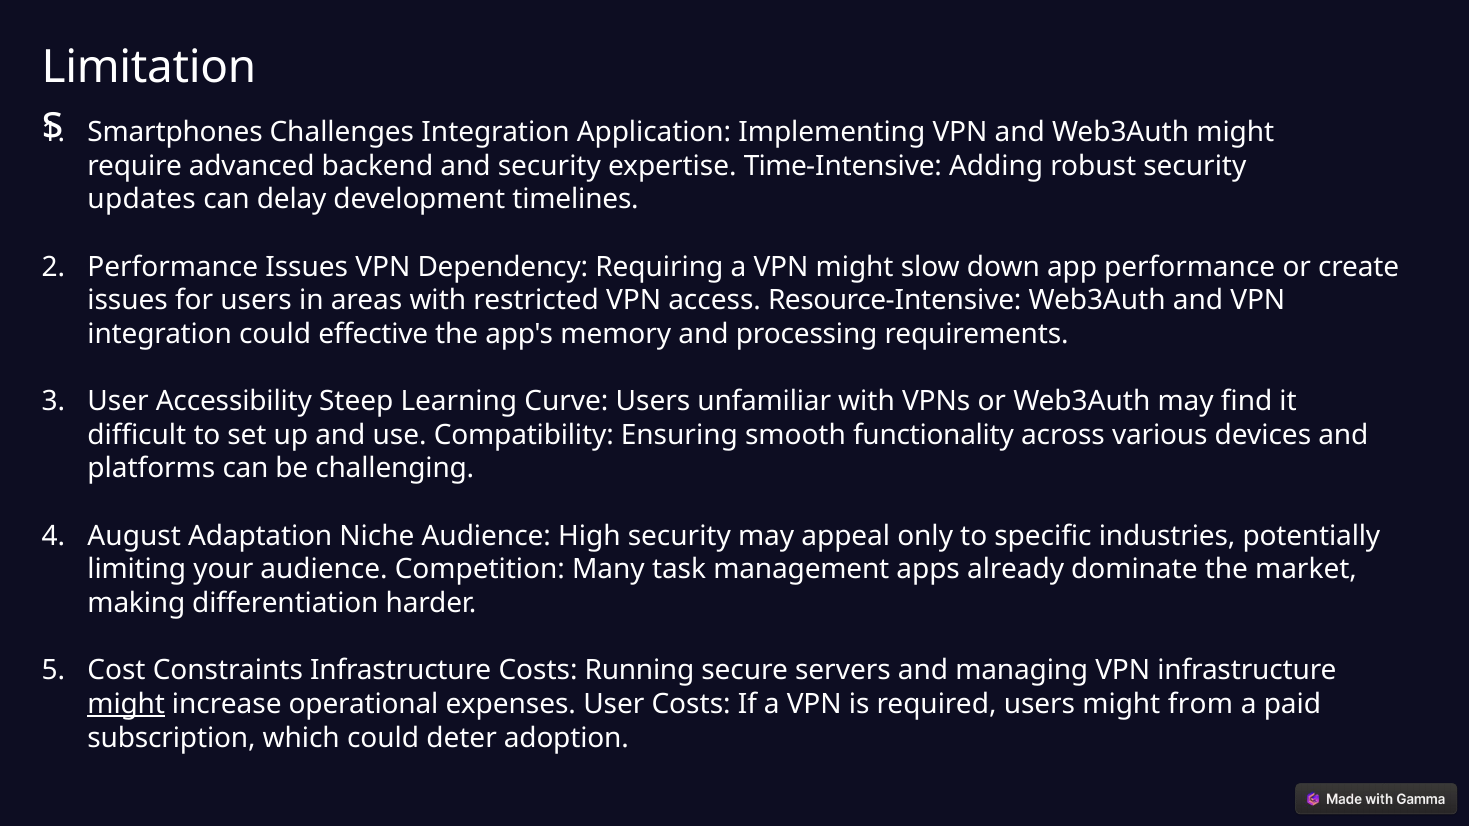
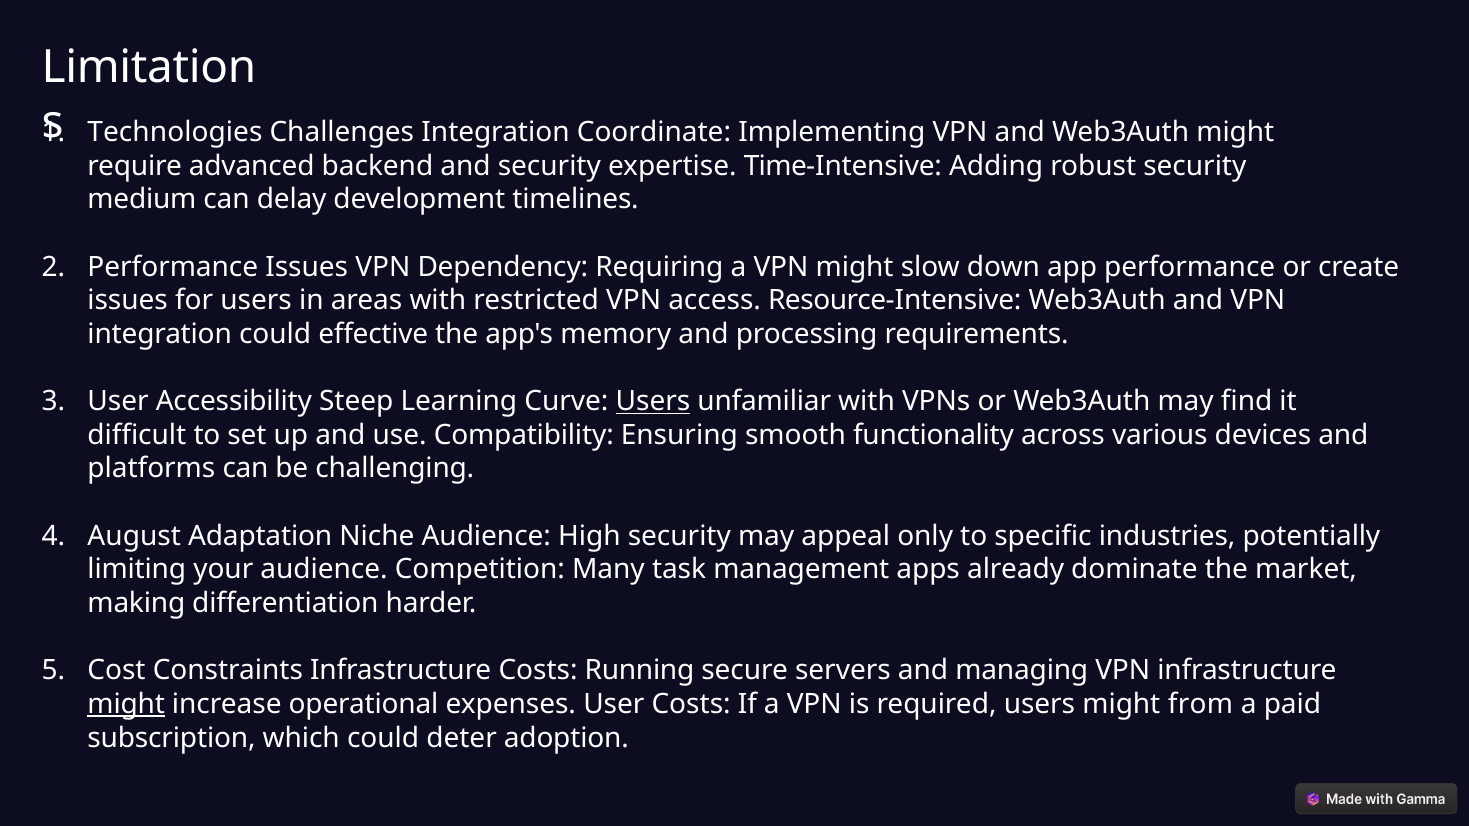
Smartphones: Smartphones -> Technologies (175, 132)
Application: Application -> Coordinate (654, 132)
updates: updates -> medium (142, 200)
Users underline: none -> present (653, 401)
